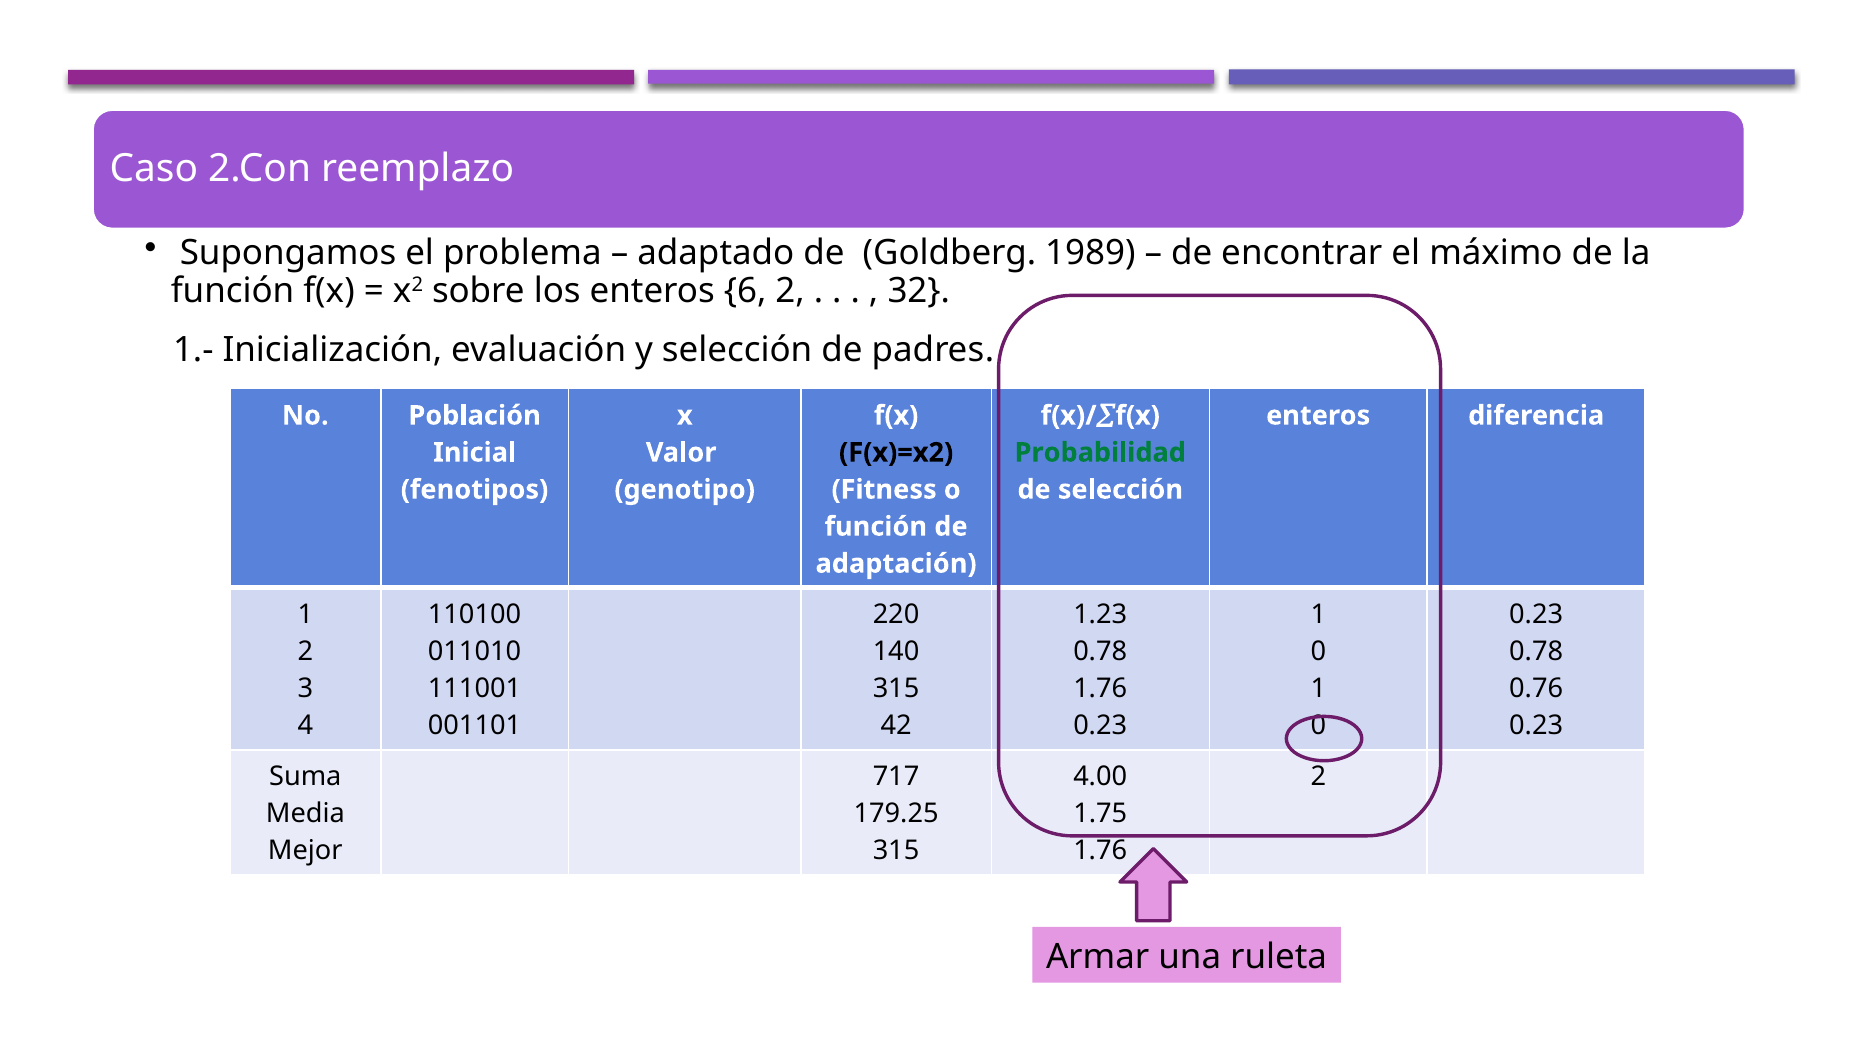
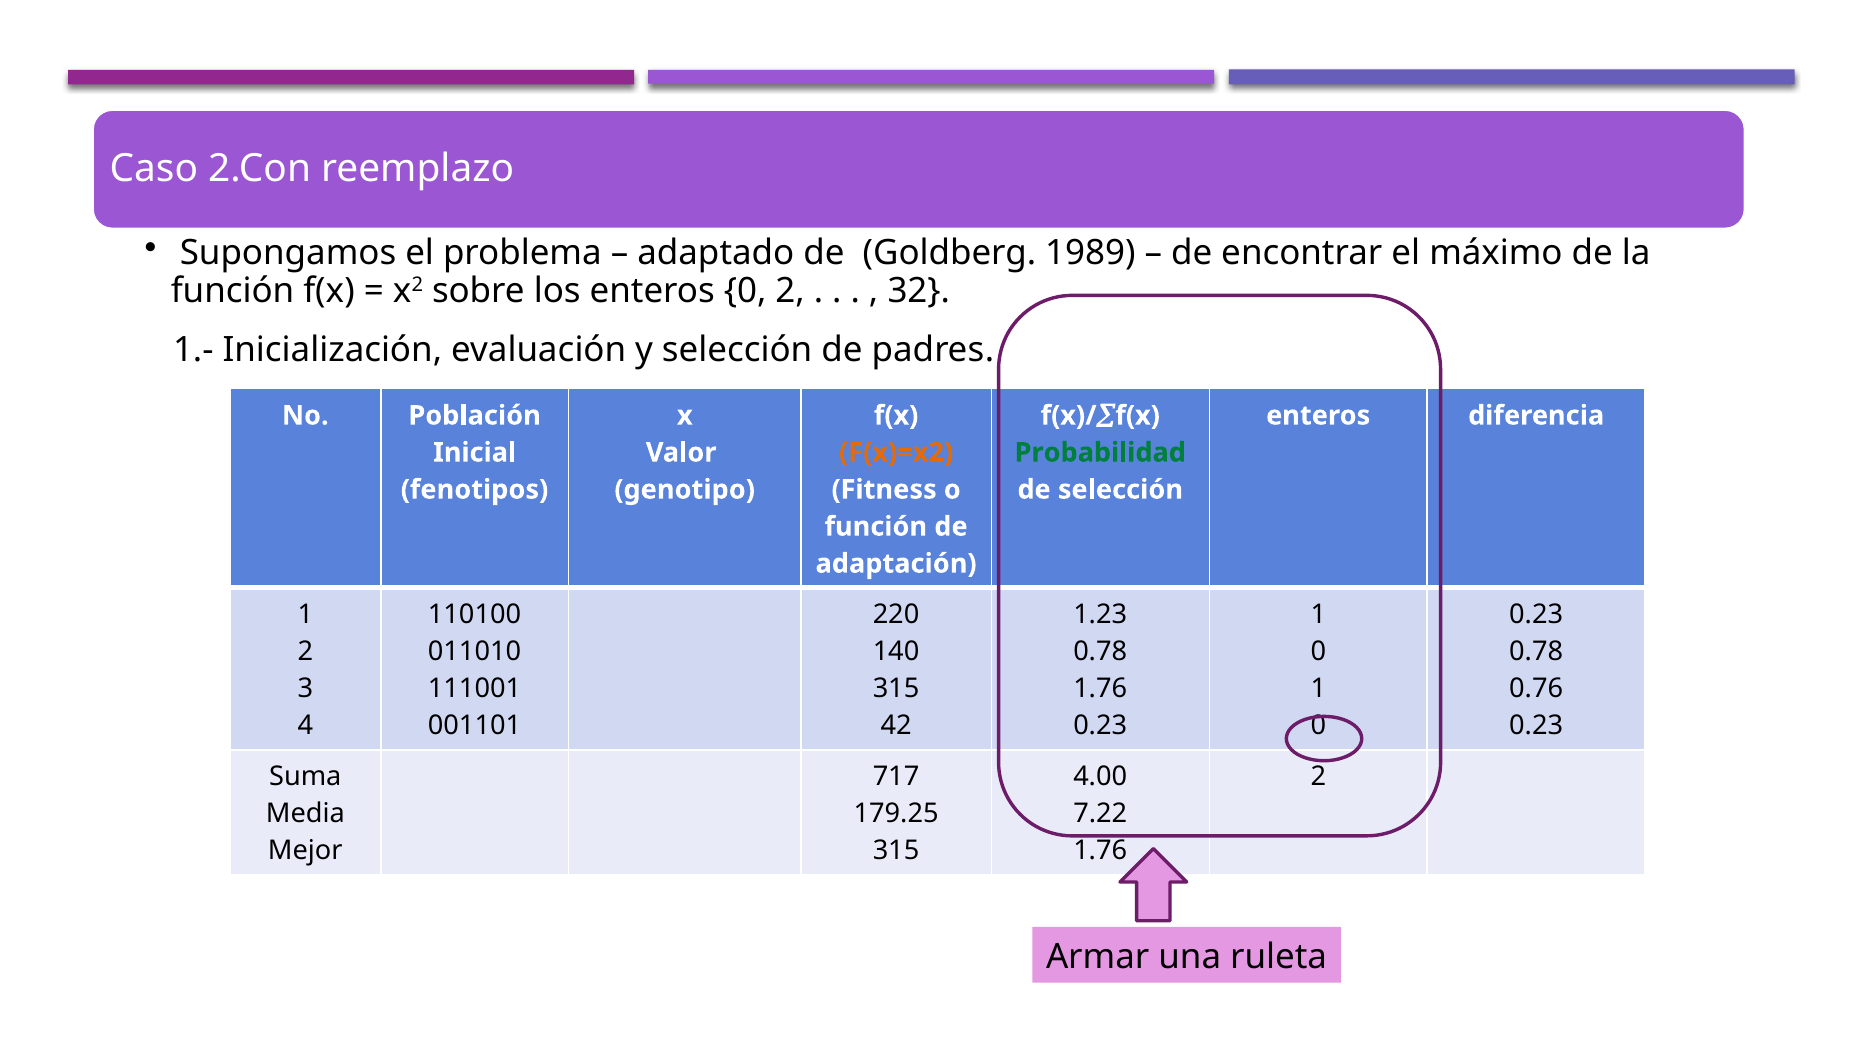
enteros 6: 6 -> 0 (745, 291)
F(x)=x2 colour: black -> orange (896, 453)
1.75: 1.75 -> 7.22 (1100, 814)
